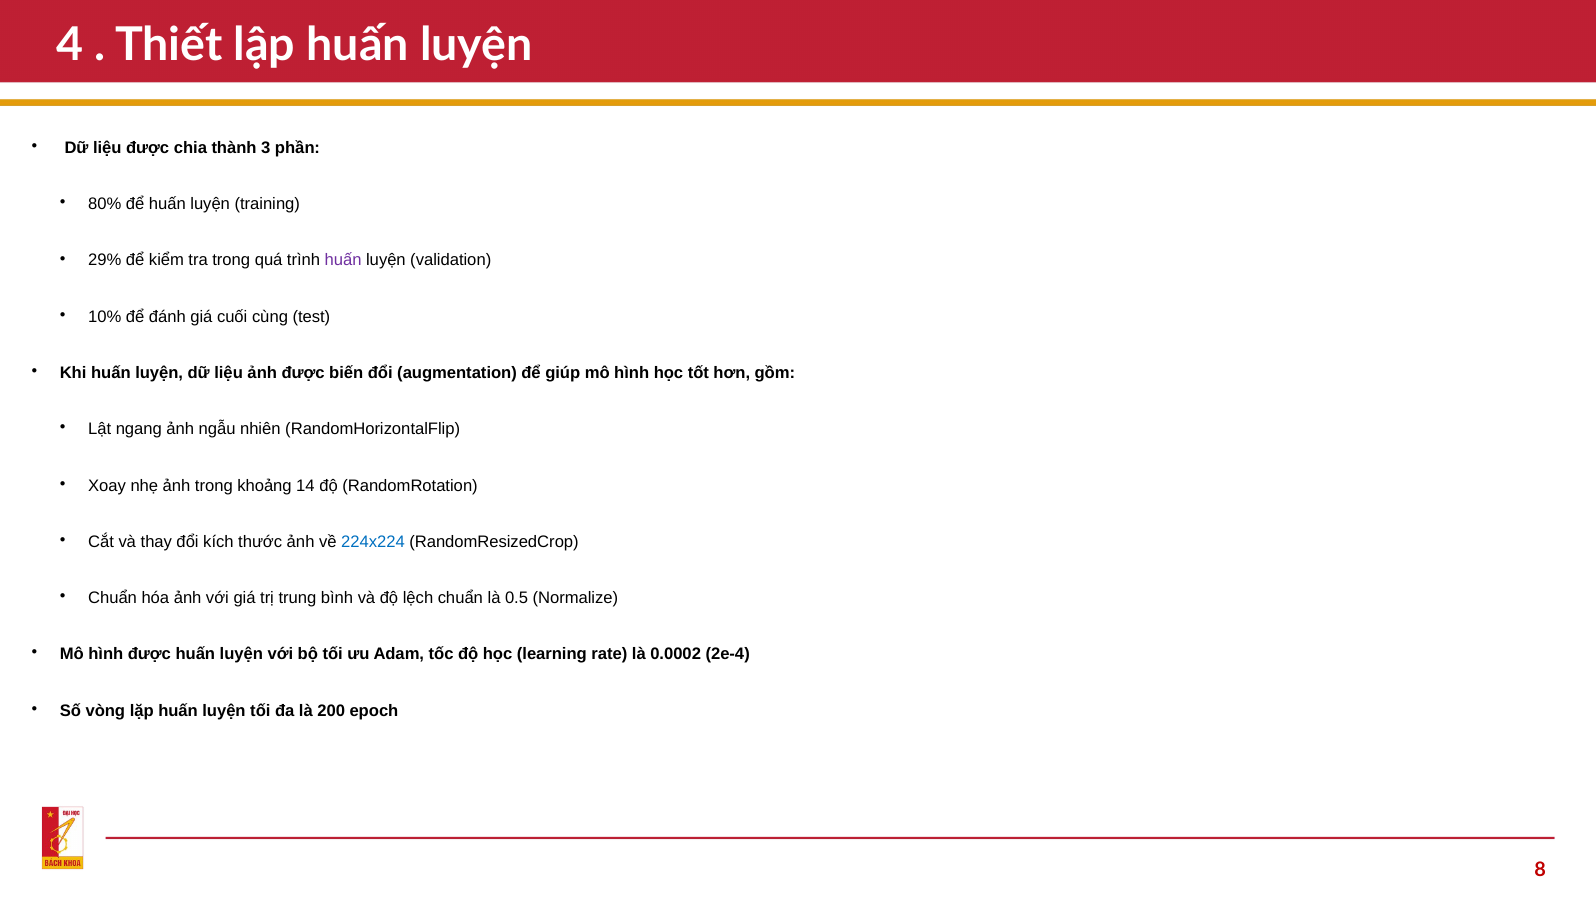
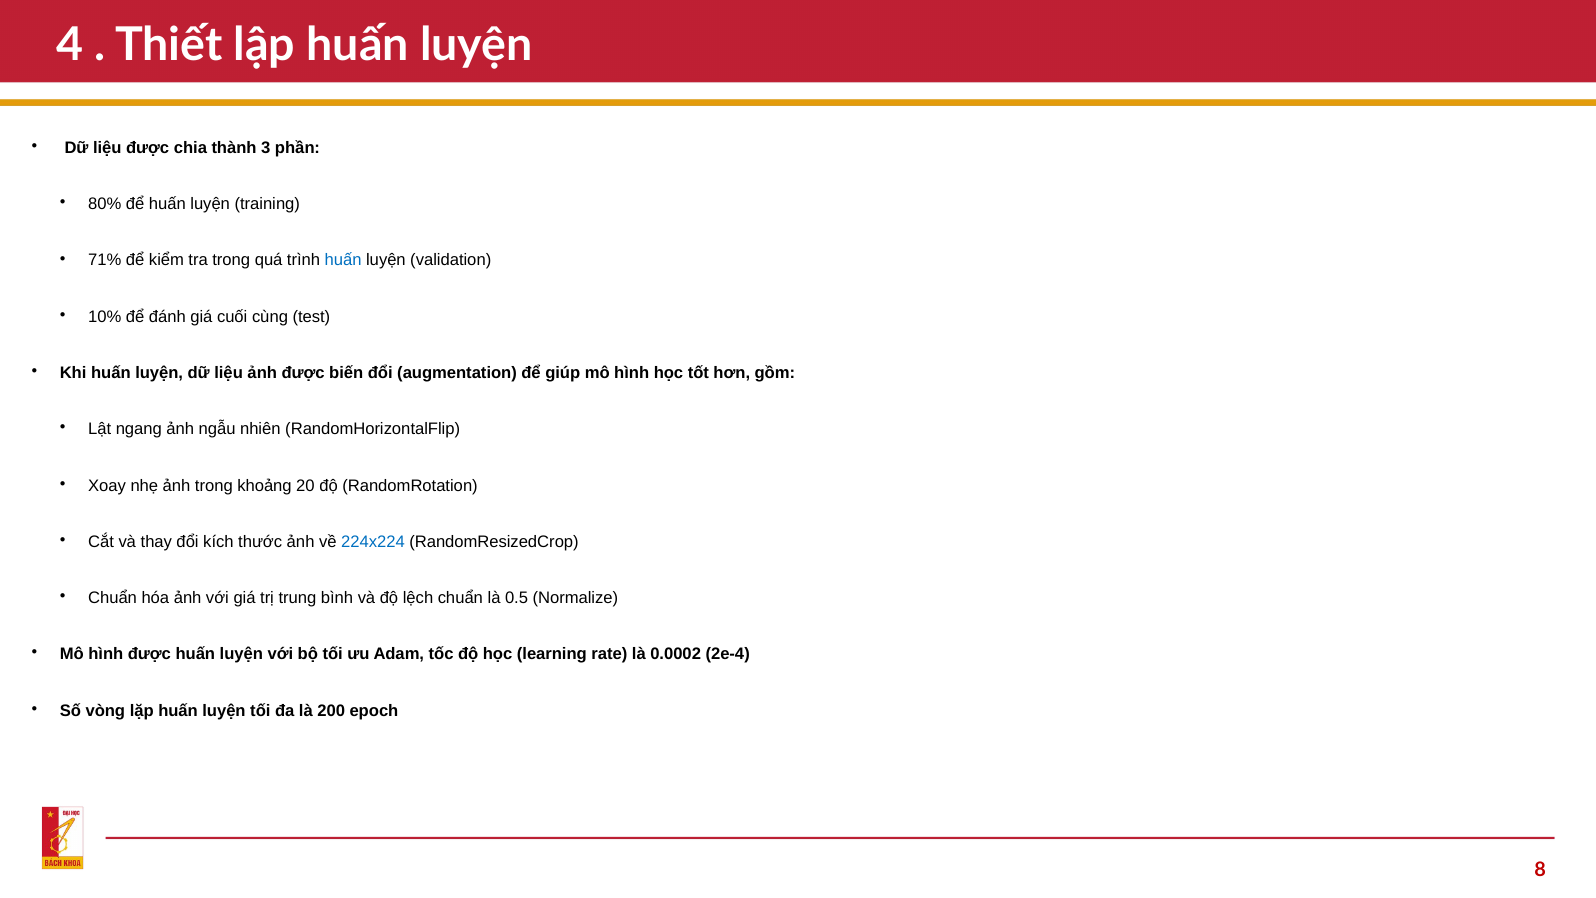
29%: 29% -> 71% (105, 260)
huấn colour: purple -> blue (343, 260)
14: 14 -> 20 (305, 485)
